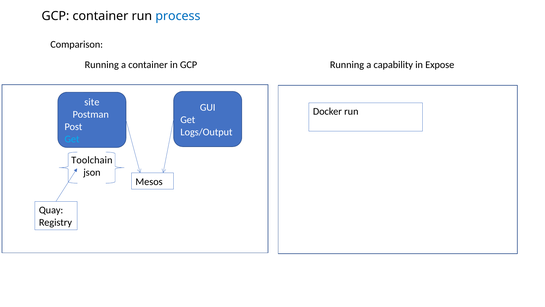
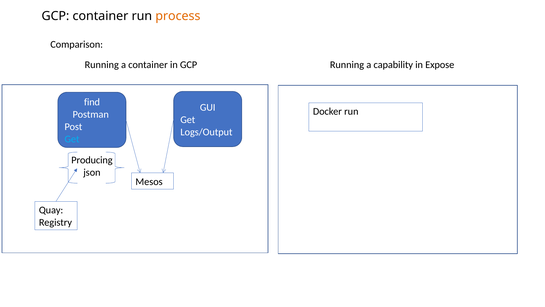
process colour: blue -> orange (178, 16)
site: site -> find (92, 102)
Toolchain: Toolchain -> Producing (92, 160)
